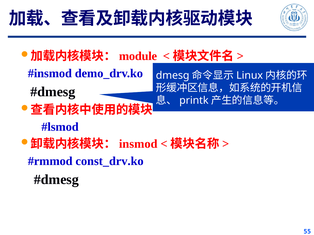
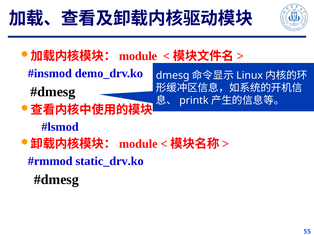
insmod: insmod -> module (138, 144)
const_drv.ko: const_drv.ko -> static_drv.ko (110, 161)
